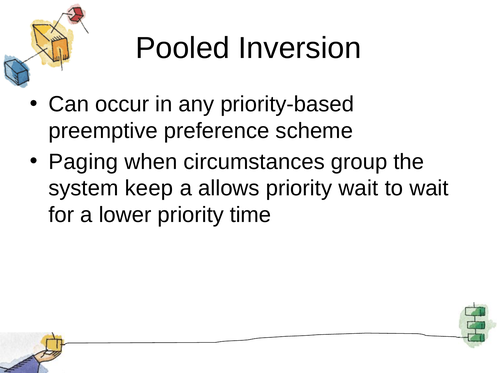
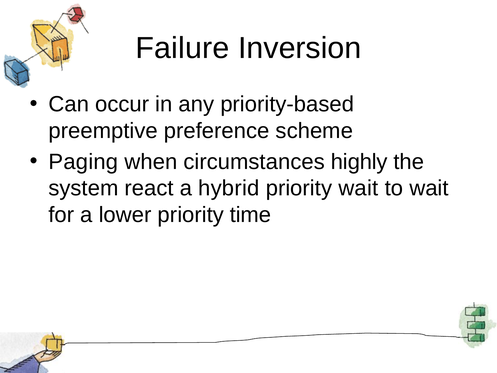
Pooled: Pooled -> Failure (182, 48)
group: group -> highly (359, 162)
keep: keep -> react (149, 188)
allows: allows -> hybrid (229, 188)
